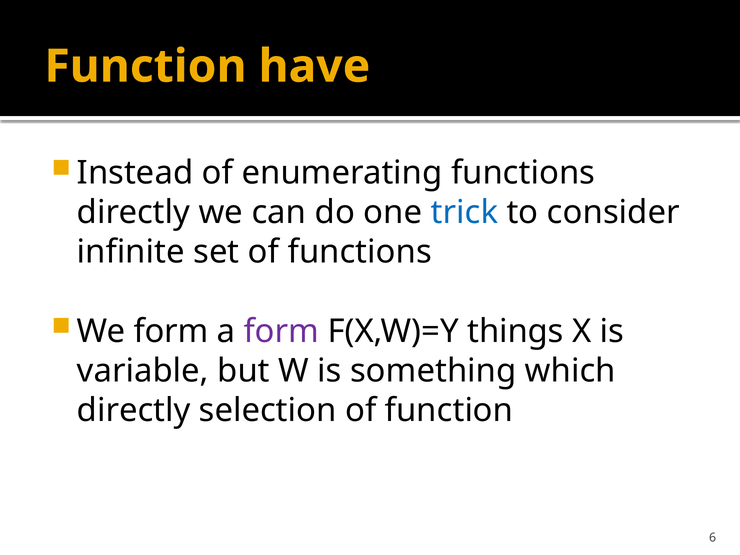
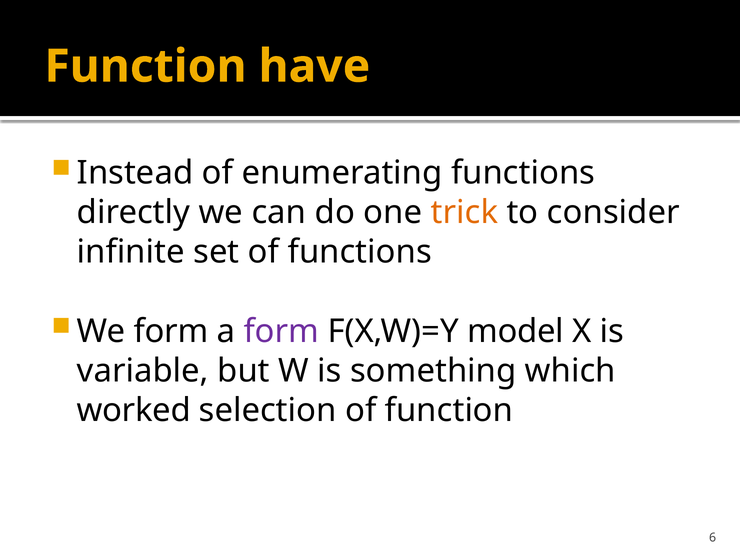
trick colour: blue -> orange (464, 213)
things: things -> model (516, 331)
directly: directly -> worked (134, 410)
